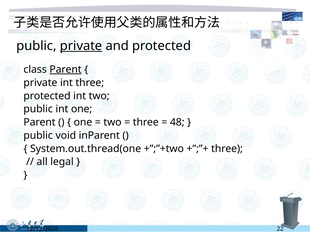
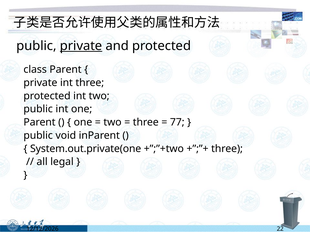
Parent underline: present -> none (66, 70)
48: 48 -> 77 (177, 122)
System.out.thread(one: System.out.thread(one -> System.out.private(one (86, 149)
